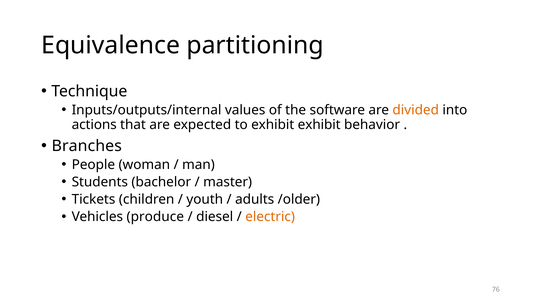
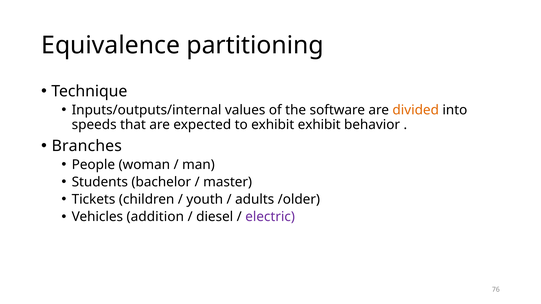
actions: actions -> speeds (94, 125)
produce: produce -> addition (155, 217)
electric colour: orange -> purple (270, 217)
